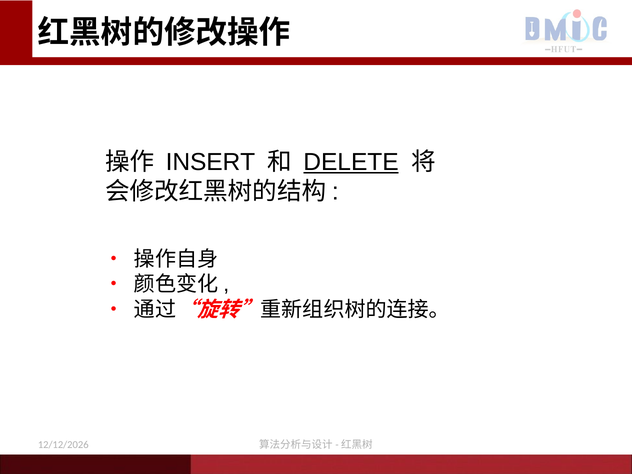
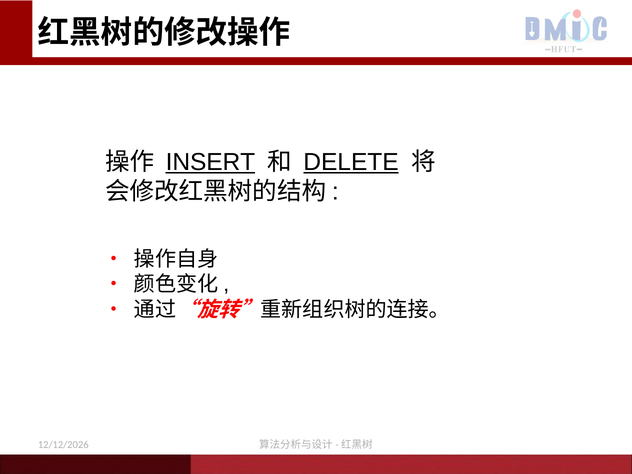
INSERT underline: none -> present (210, 162)
